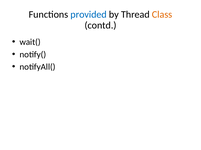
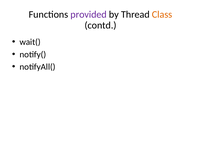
provided colour: blue -> purple (89, 14)
